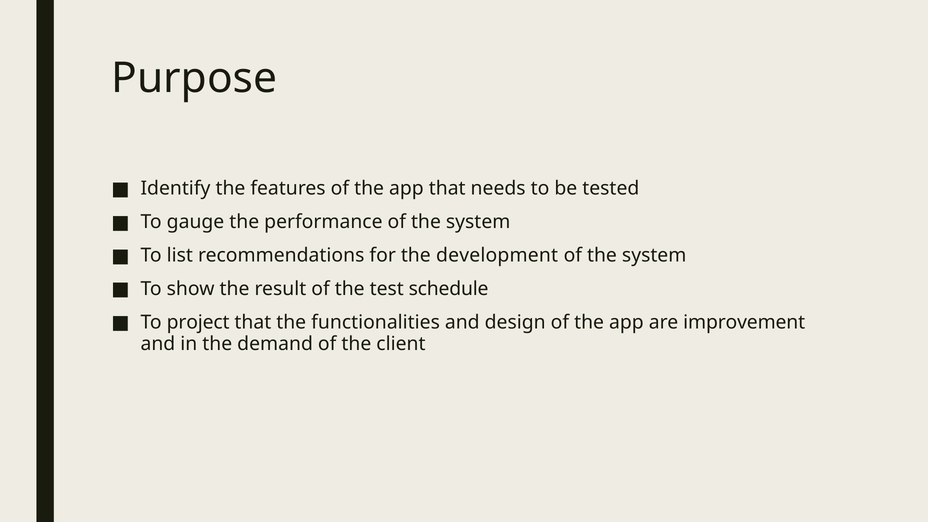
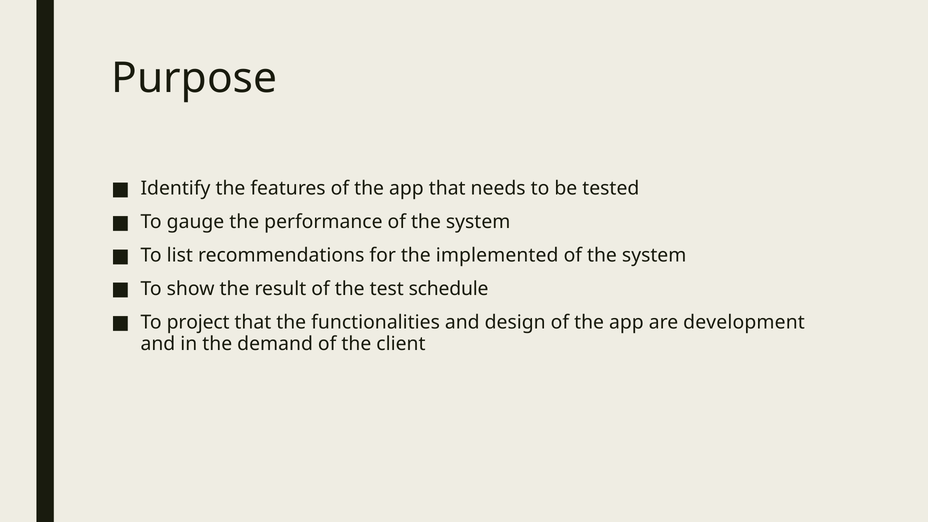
development: development -> implemented (497, 255)
improvement: improvement -> development (744, 322)
